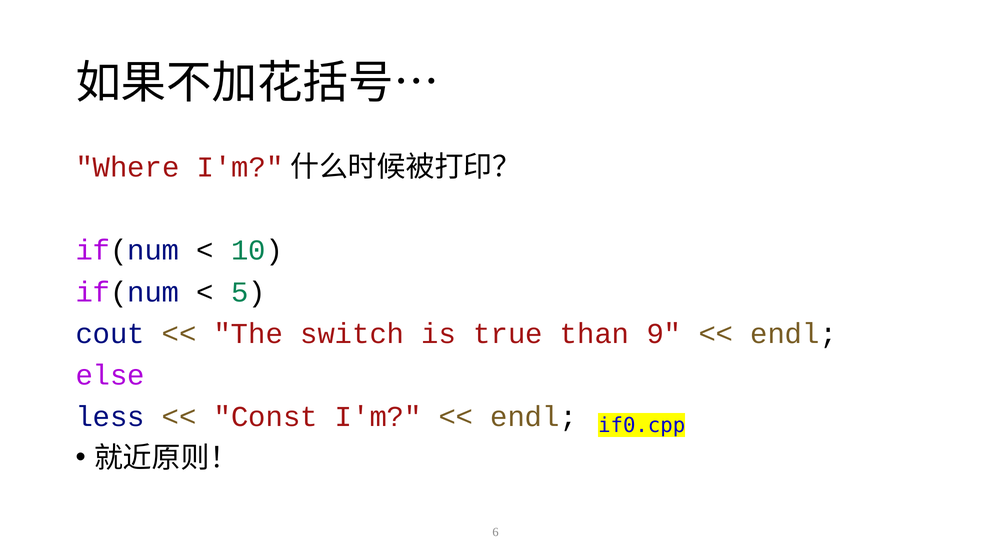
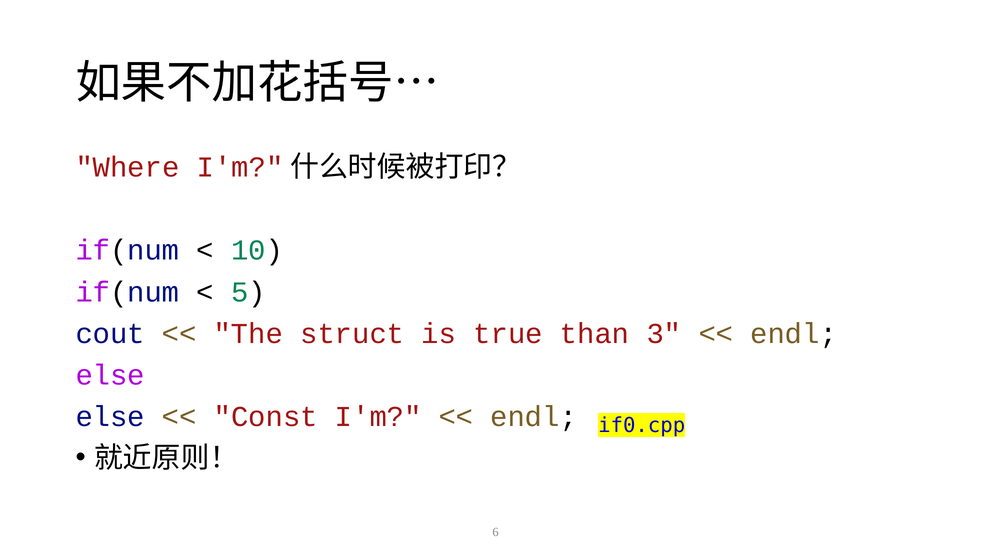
switch: switch -> struct (352, 334)
9: 9 -> 3 (664, 334)
less: less -> else (110, 417)
